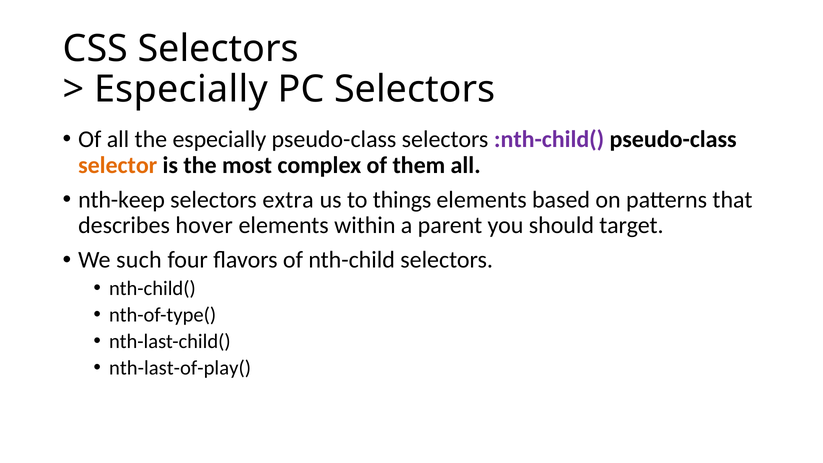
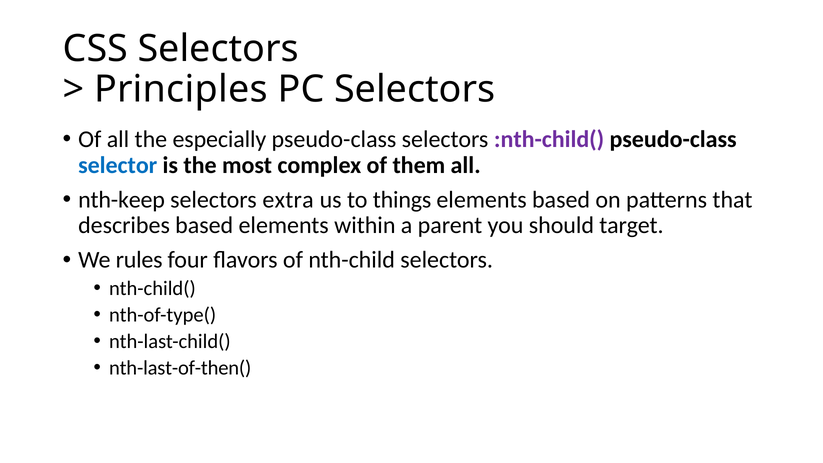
Especially: Especially -> Principles (181, 89)
selector colour: orange -> blue (118, 165)
describes hover: hover -> based (204, 226)
such: such -> rules (139, 260)
nth-last-of-play(: nth-last-of-play( -> nth-last-of-then( (180, 368)
